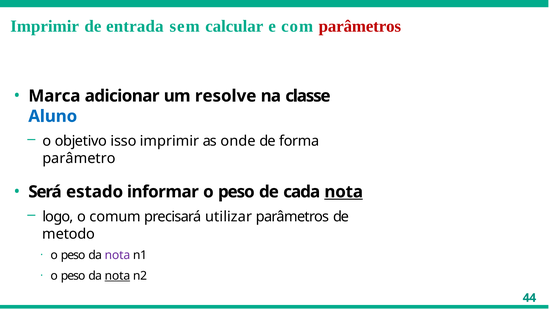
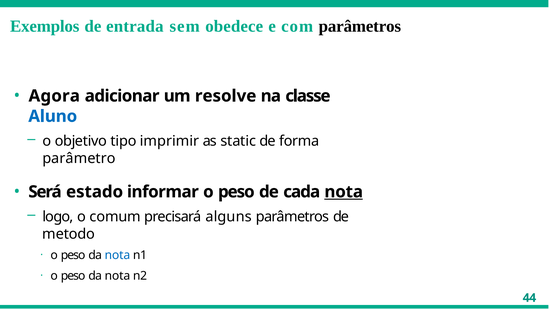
Imprimir: Imprimir -> Exemplos (45, 26)
calcular: calcular -> obedece (234, 26)
parâmetros colour: red -> black (360, 26)
Marca: Marca -> Agora (54, 96)
isso: isso -> tipo (124, 141)
onde: onde -> static (238, 141)
utilizar: utilizar -> alguns (229, 217)
nota colour: purple -> blue (117, 255)
nota underline: present -> none (117, 276)
